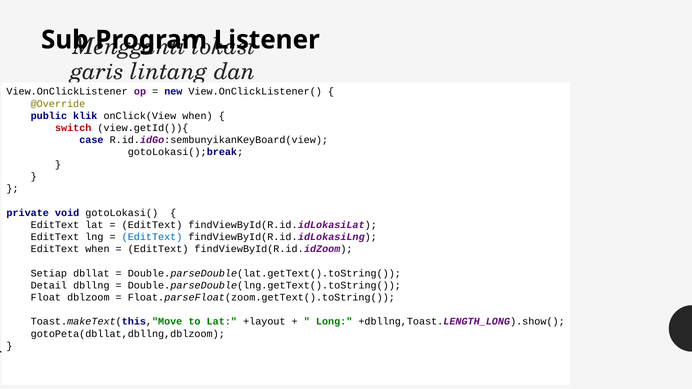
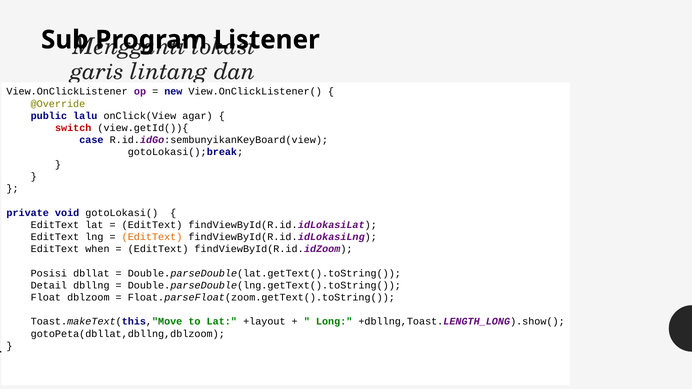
klik: klik -> lalu (85, 116)
onClick(View when: when -> agar (197, 116)
EditText colour: blue -> orange (152, 237)
Setiap: Setiap -> Posisi (49, 273)
